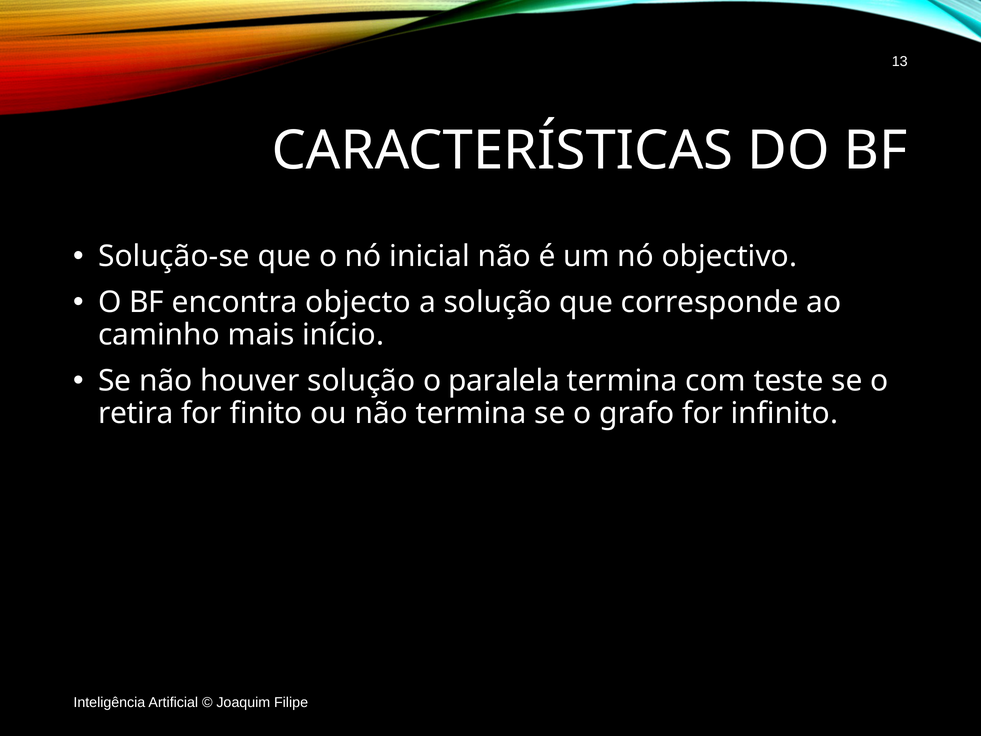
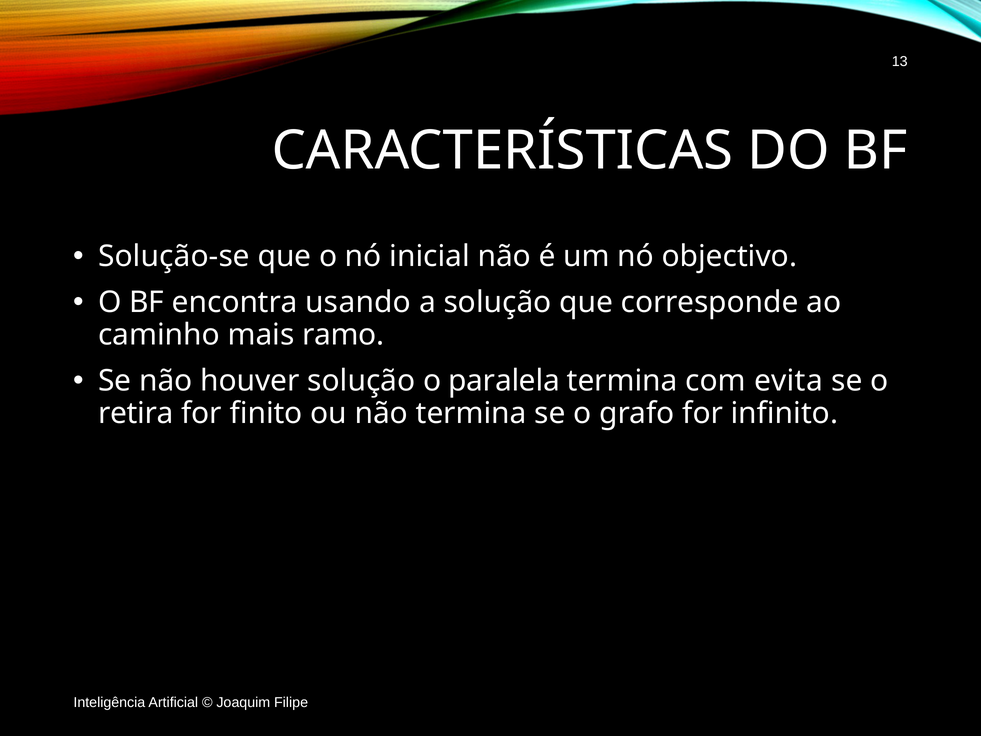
objecto: objecto -> usando (358, 302)
início: início -> ramo (343, 335)
teste: teste -> evita (789, 381)
